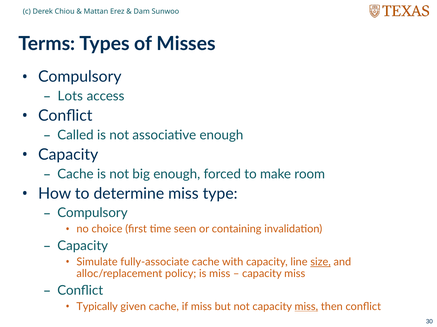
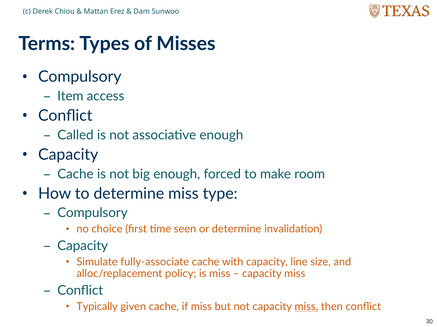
Lots: Lots -> Item (70, 96)
or containing: containing -> determine (237, 230)
size underline: present -> none (321, 262)
